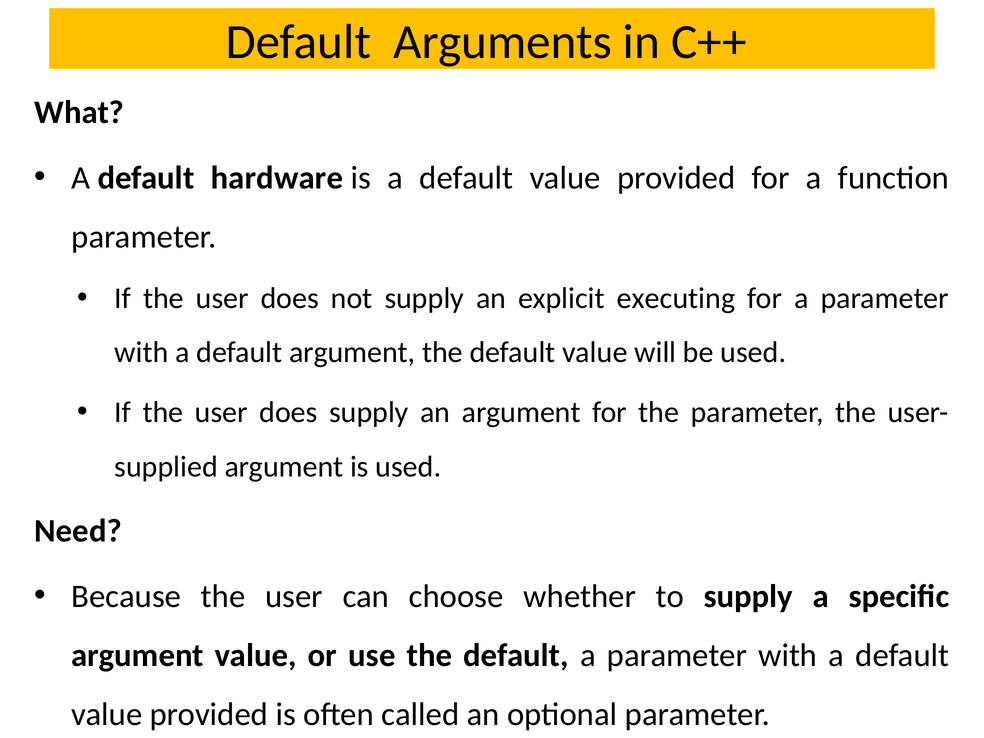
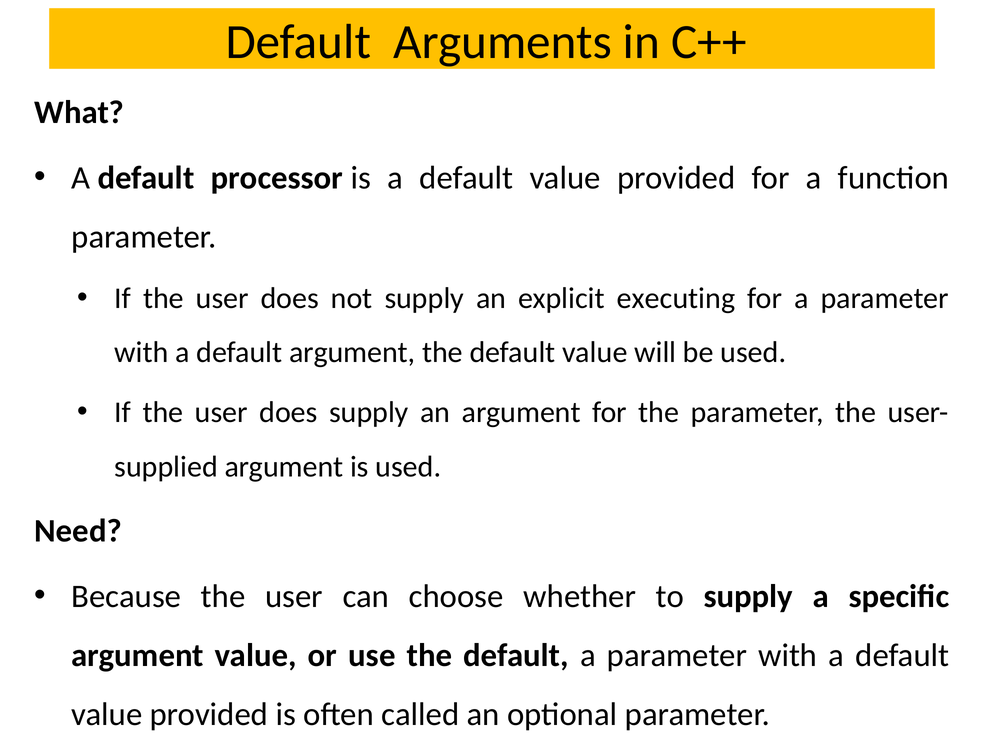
hardware: hardware -> processor (277, 178)
